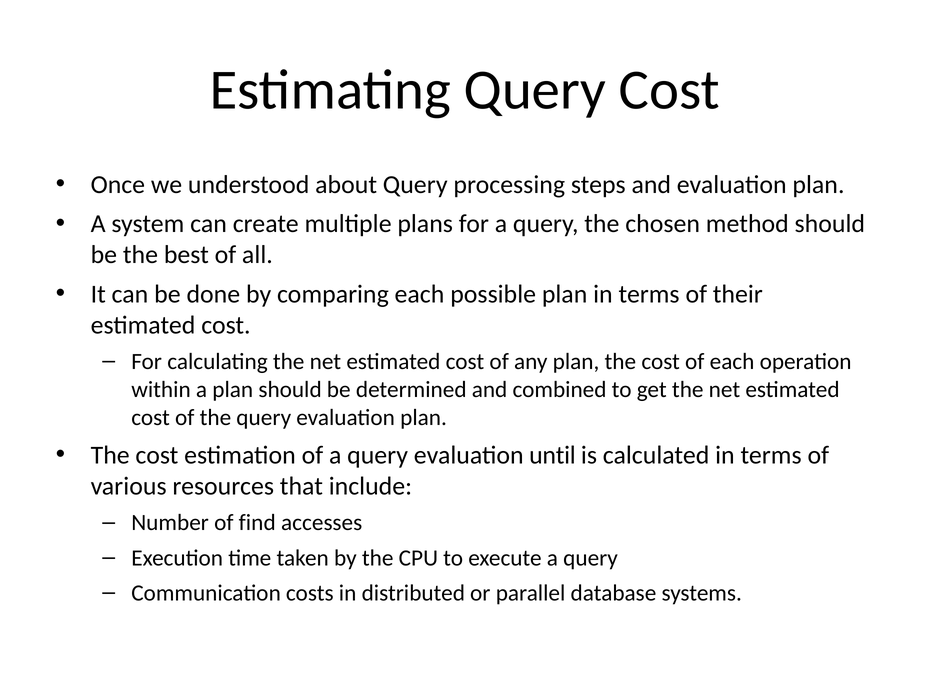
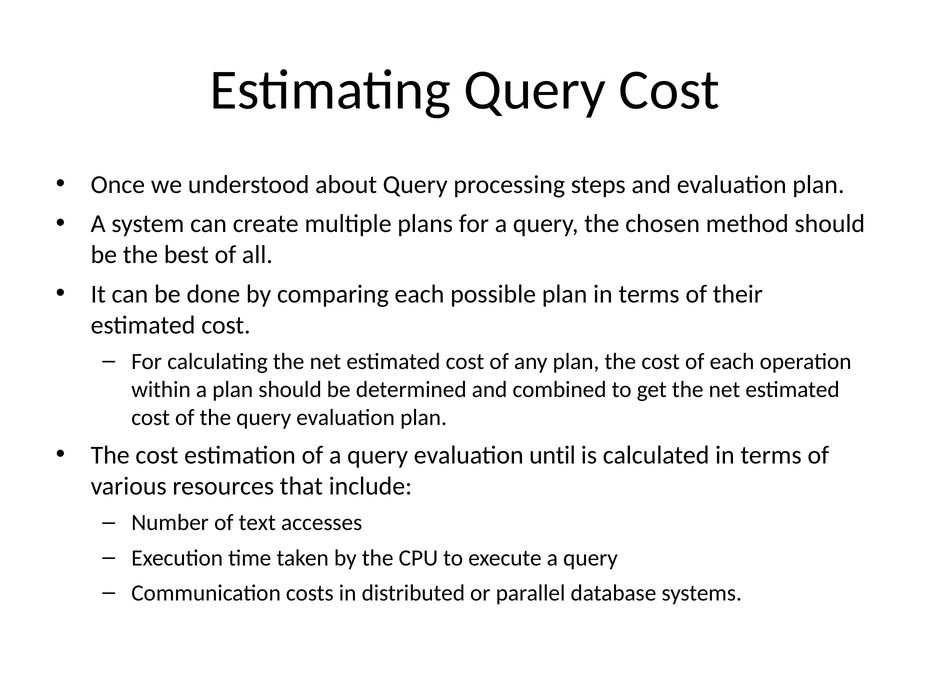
find: find -> text (257, 523)
